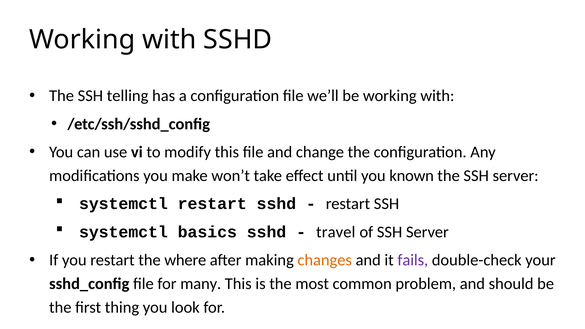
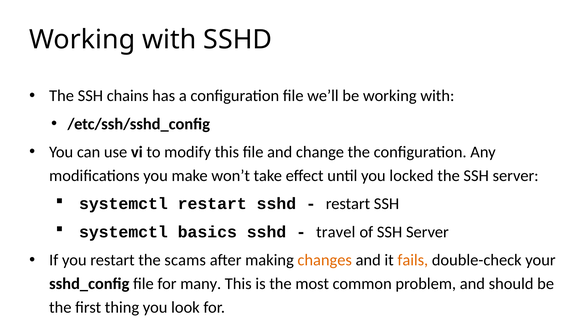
telling: telling -> chains (128, 96)
known: known -> locked (411, 176)
where: where -> scams (185, 260)
fails colour: purple -> orange (413, 260)
